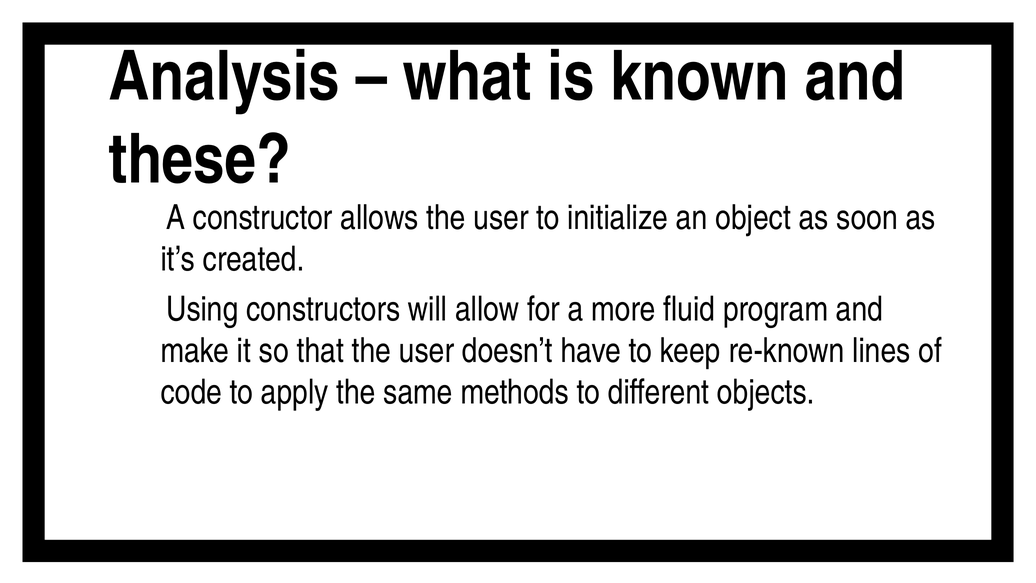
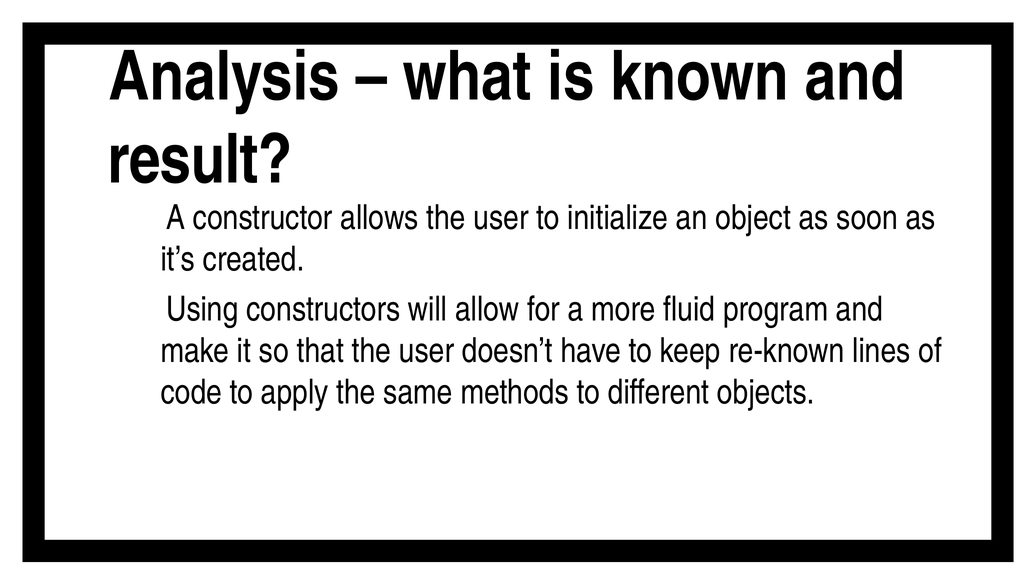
these: these -> result (200, 160)
